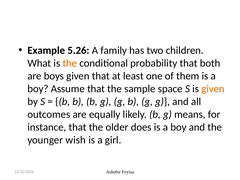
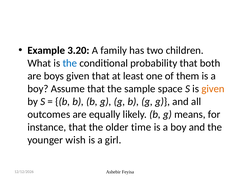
5.26: 5.26 -> 3.20 (78, 50)
the colour: orange -> blue (70, 63)
does: does -> time (141, 127)
